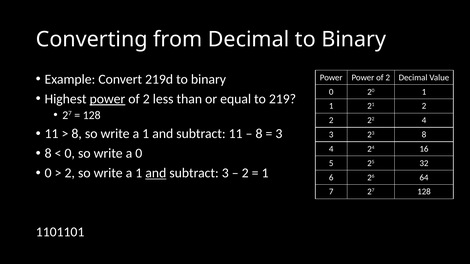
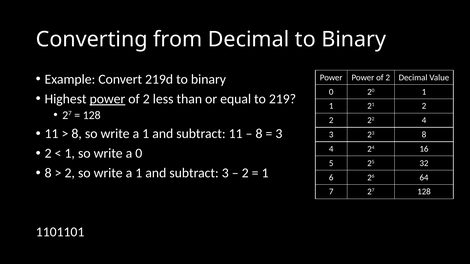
8: 8 -> 2 (48, 154)
0: 0 -> 1 (70, 154)
0: 0 -> 8 (48, 173)
and underline: present -> none (156, 173)
